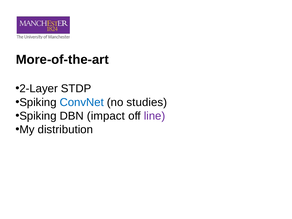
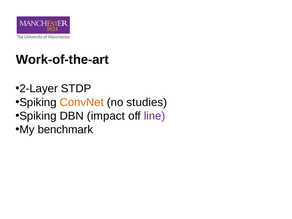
More-of-the-art: More-of-the-art -> Work-of-the-art (62, 60)
ConvNet colour: blue -> orange (82, 102)
distribution: distribution -> benchmark (65, 130)
